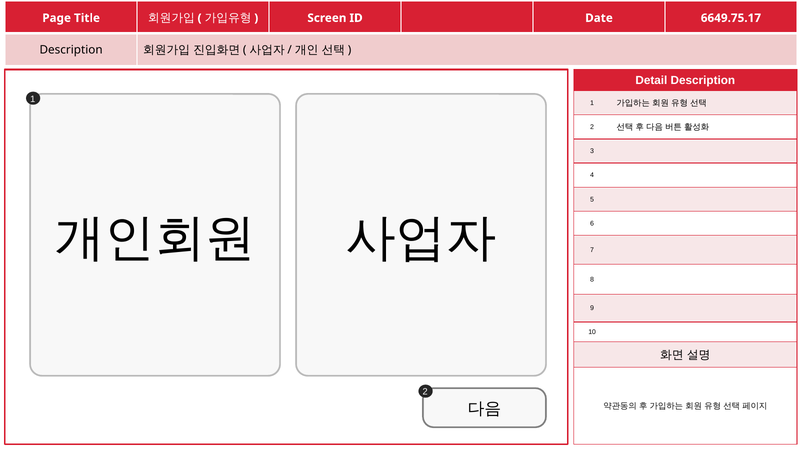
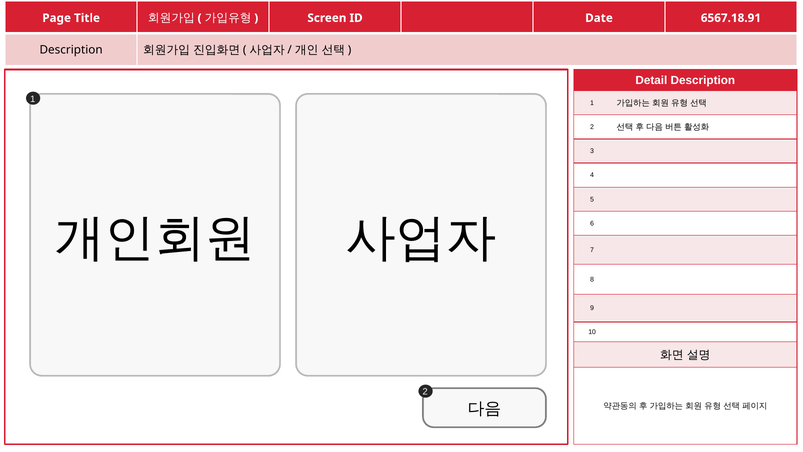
6649.75.17: 6649.75.17 -> 6567.18.91 (731, 18)
